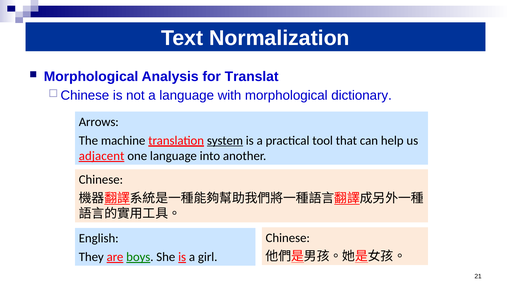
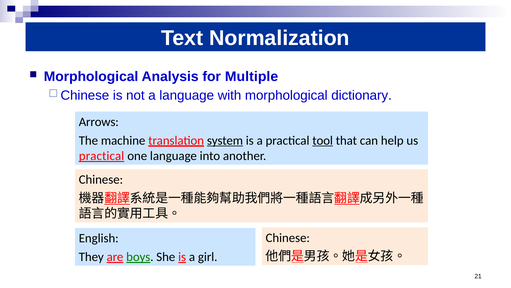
Translat: Translat -> Multiple (252, 76)
tool underline: none -> present (323, 140)
adjacent: adjacent -> practical (102, 156)
